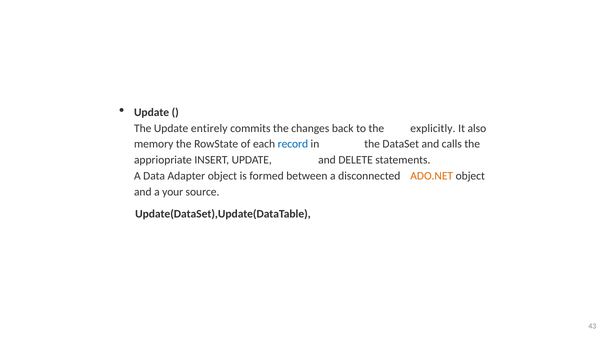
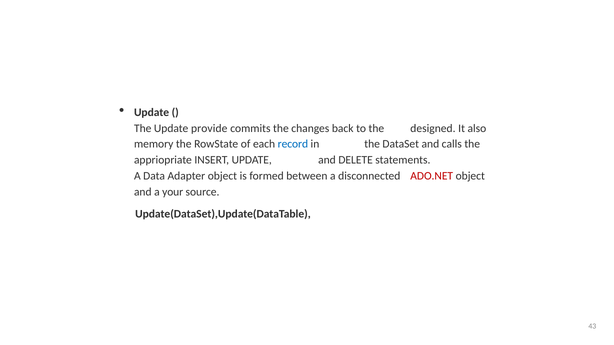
entirely: entirely -> provide (209, 128)
explicitly: explicitly -> designed (433, 128)
ADO.NET colour: orange -> red (432, 176)
